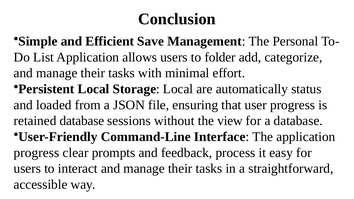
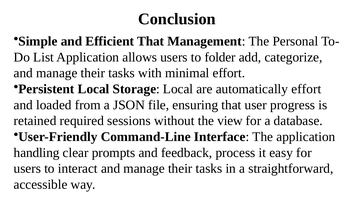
Efficient Save: Save -> That (151, 41)
automatically status: status -> effort (306, 89)
retained database: database -> required (82, 121)
progress: progress -> handling (37, 153)
